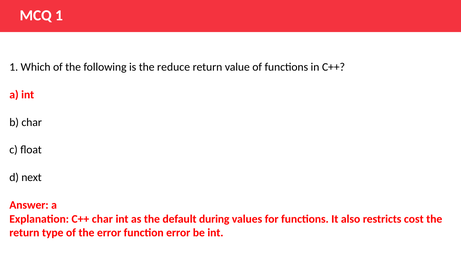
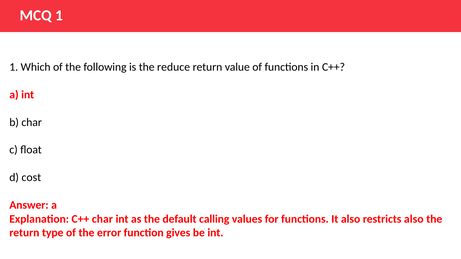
next: next -> cost (31, 178)
during: during -> calling (214, 219)
restricts cost: cost -> also (414, 219)
function error: error -> gives (178, 233)
